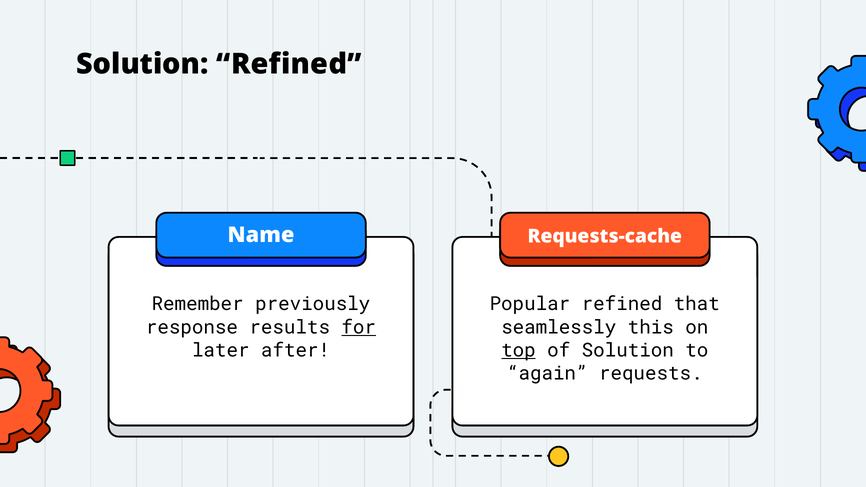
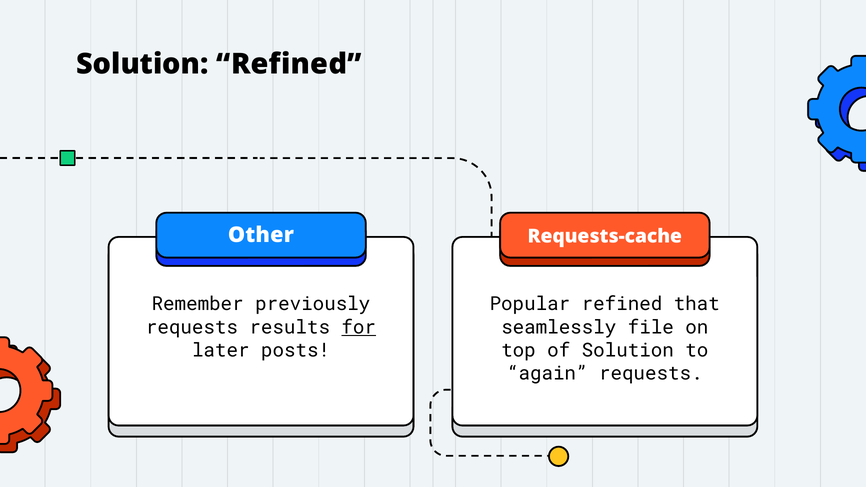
Name: Name -> Other (261, 235)
response: response -> requests (192, 327)
this: this -> file (651, 327)
after: after -> posts (296, 350)
top underline: present -> none (519, 350)
